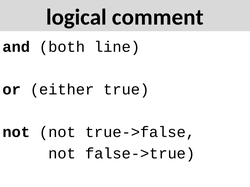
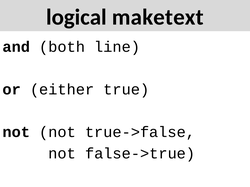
comment: comment -> maketext (158, 17)
